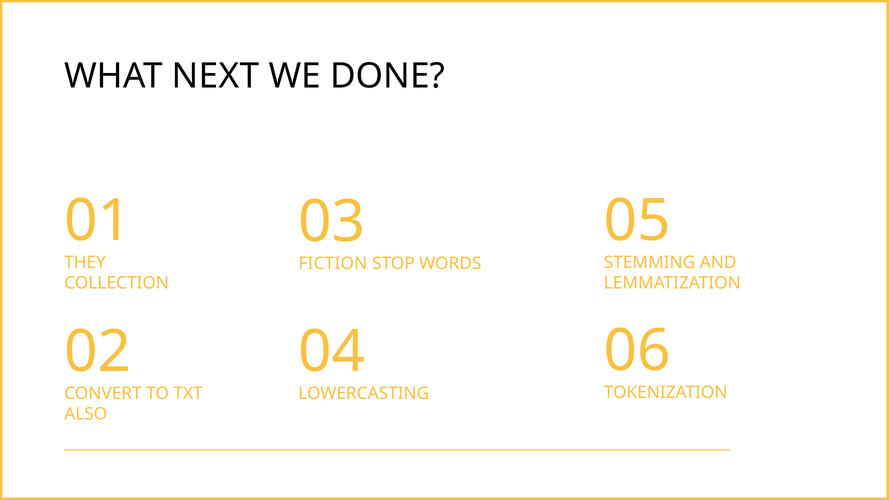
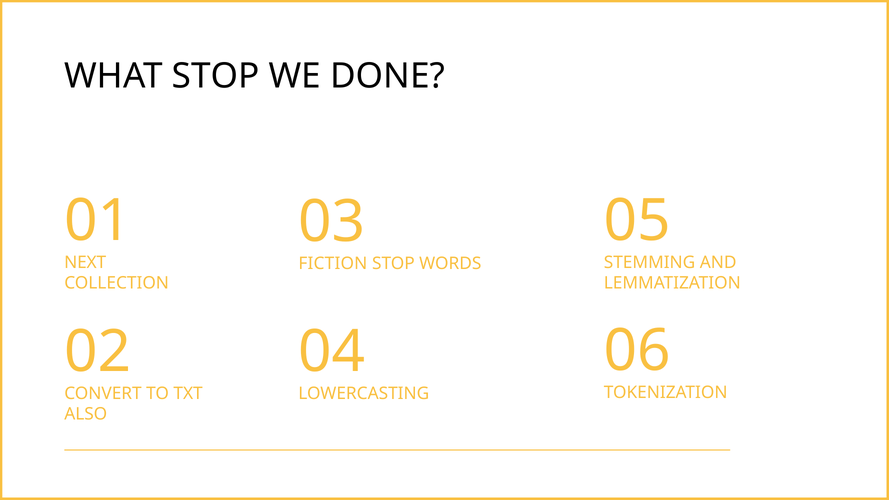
WHAT NEXT: NEXT -> STOP (216, 76)
THEY: THEY -> NEXT (85, 263)
